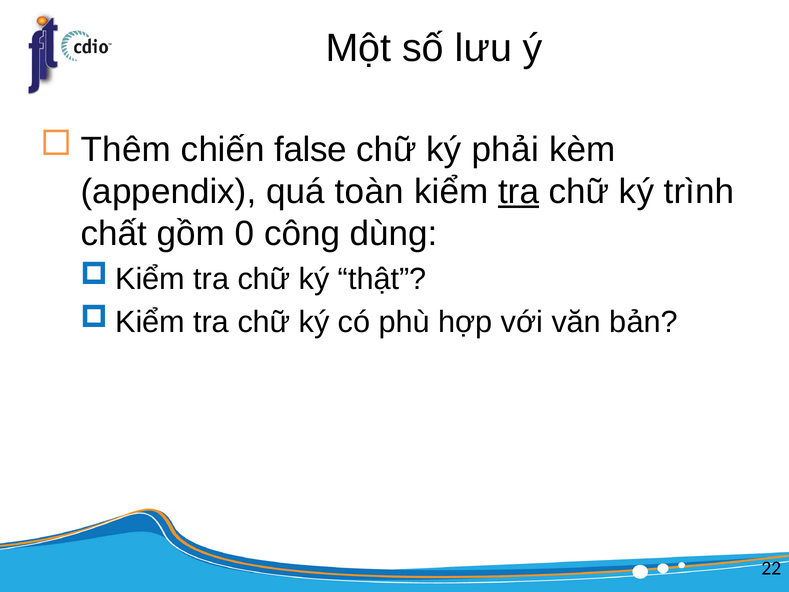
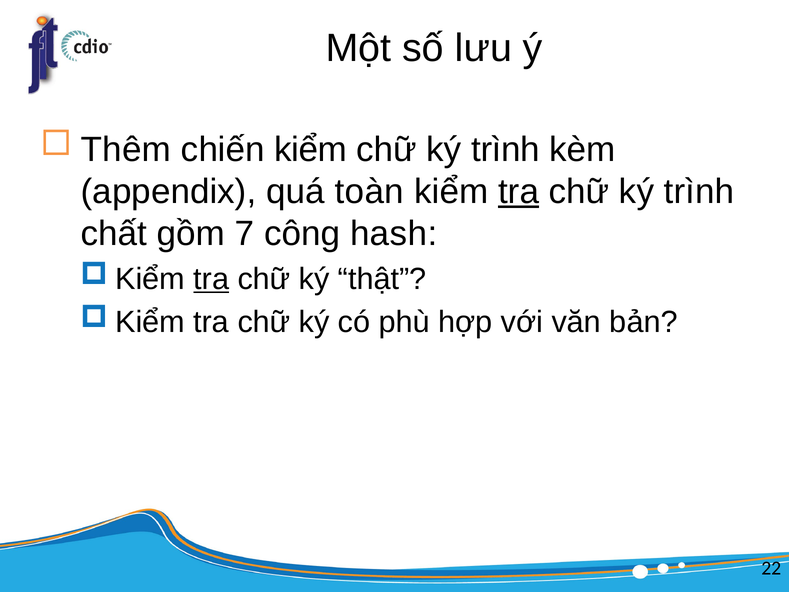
chiến false: false -> kiểm (311, 149)
phải: phải -> trình (506, 149)
0: 0 -> 7 (245, 234)
dùng: dùng -> hash (394, 234)
tra underline: none -> present (211, 279)
